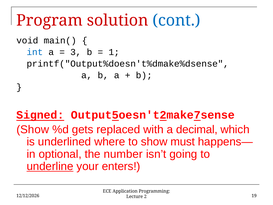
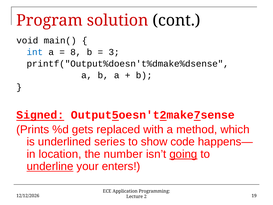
cont colour: blue -> black (177, 20)
3: 3 -> 8 (76, 52)
1: 1 -> 3 (114, 52)
Show: Show -> Prints (33, 129)
decimal: decimal -> method (197, 129)
where: where -> series (110, 142)
must: must -> code (183, 142)
optional: optional -> location (60, 154)
going underline: none -> present (183, 154)
